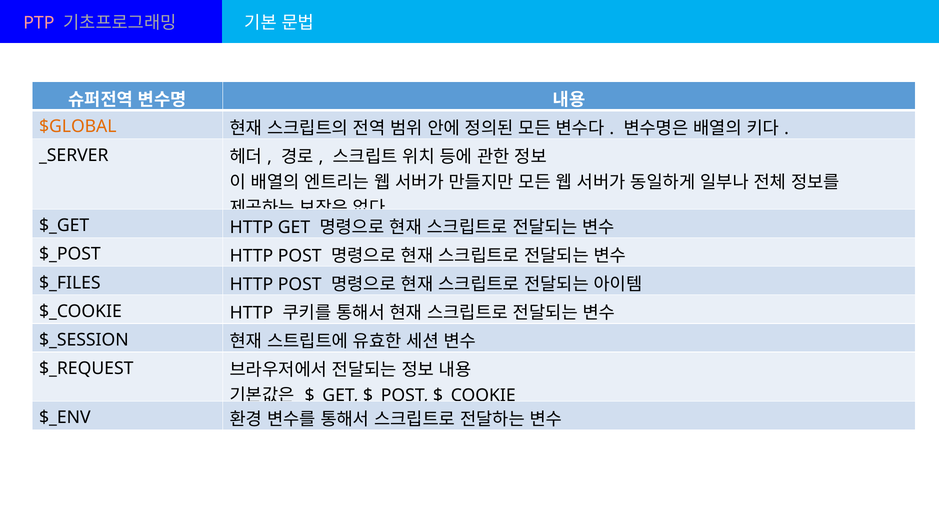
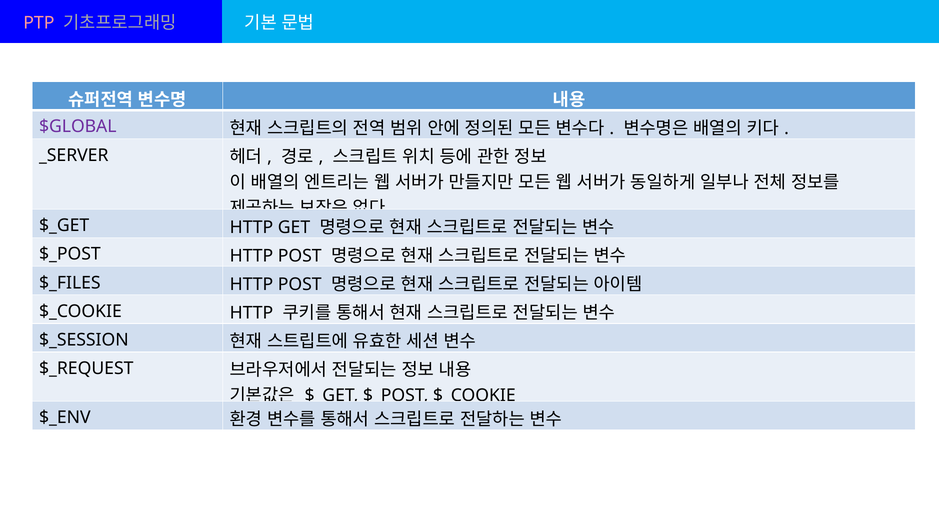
$GLOBAL colour: orange -> purple (78, 127)
